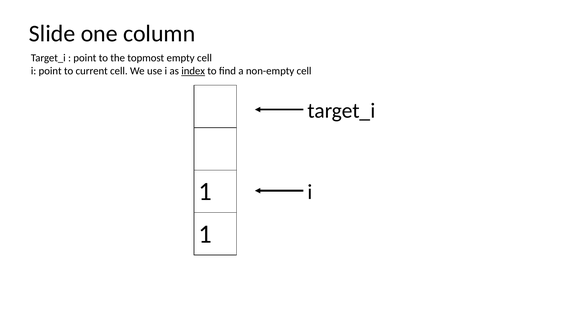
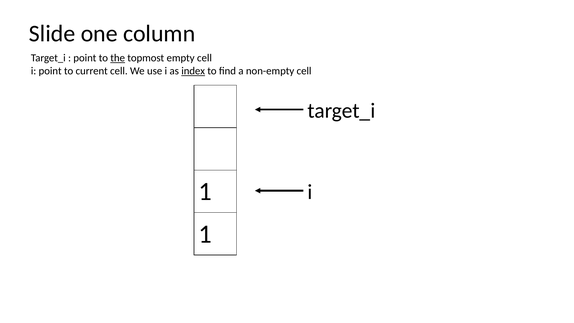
the underline: none -> present (118, 58)
